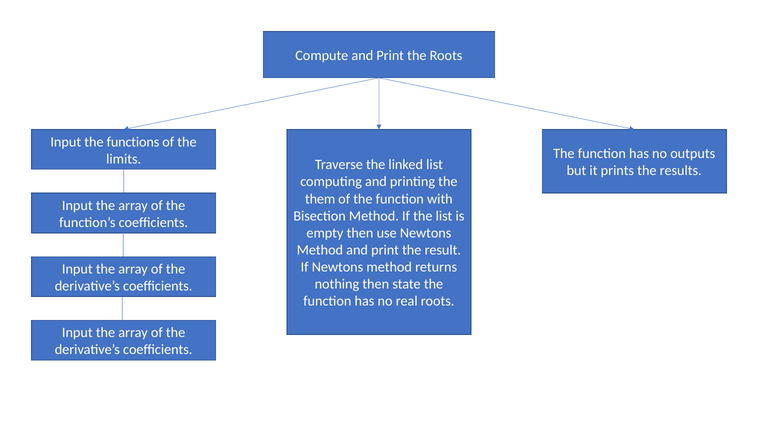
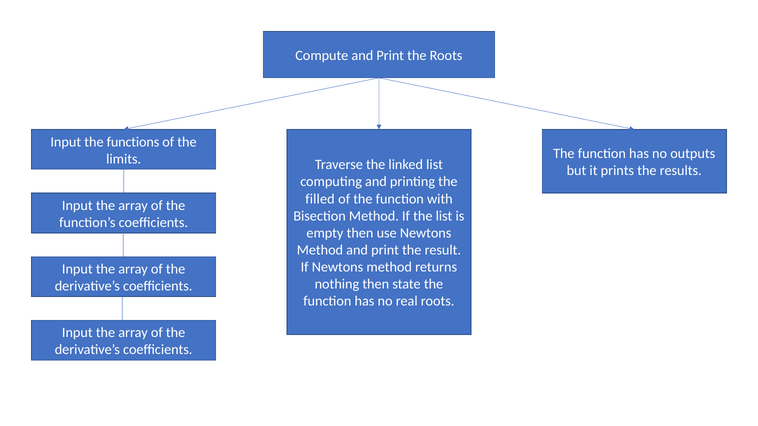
them: them -> filled (320, 199)
